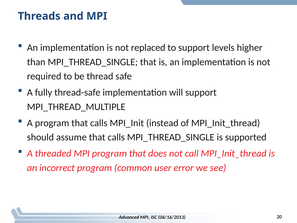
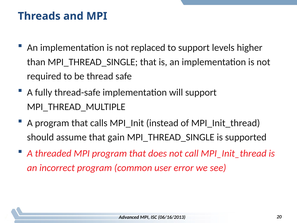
assume that calls: calls -> gain (116, 137)
